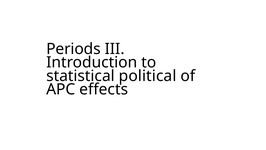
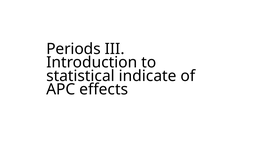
political: political -> indicate (148, 76)
